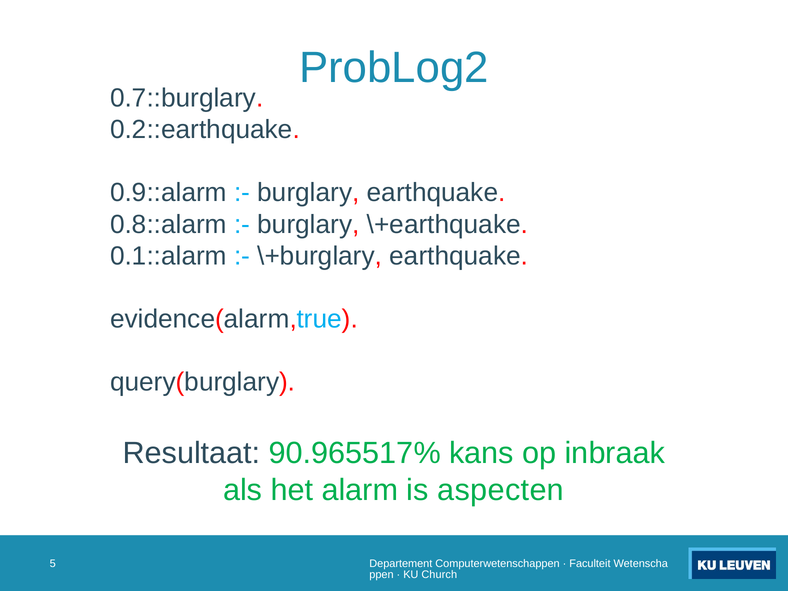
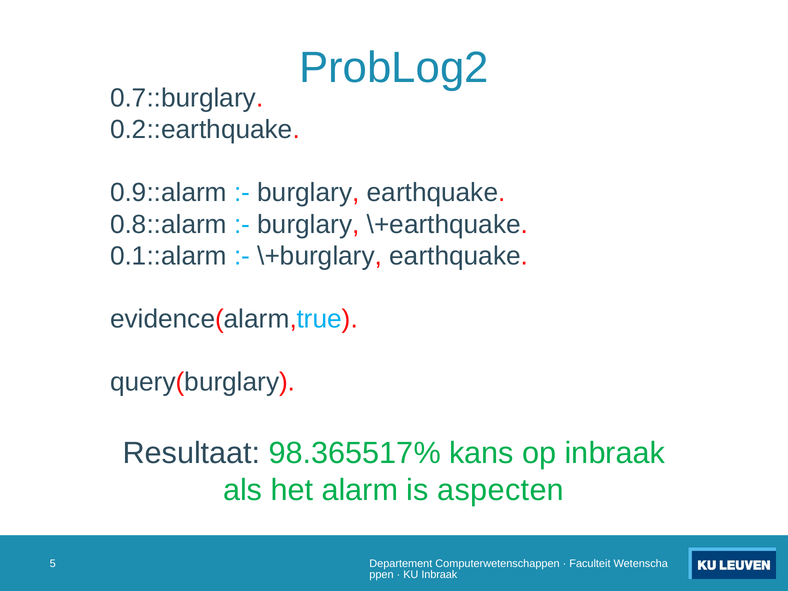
90.965517%: 90.965517% -> 98.365517% (355, 453)
KU Church: Church -> Inbraak (439, 575)
